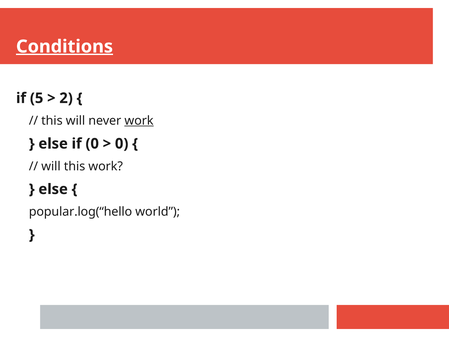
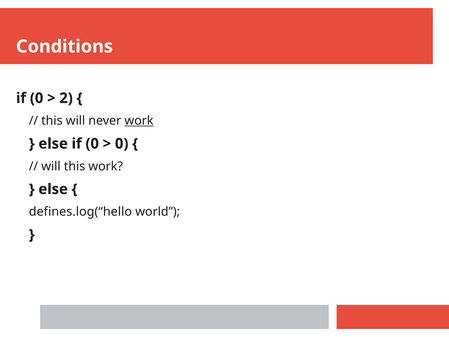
Conditions underline: present -> none (64, 47)
5: 5 -> 0 (37, 98)
popular.log(“hello: popular.log(“hello -> defines.log(“hello (80, 212)
